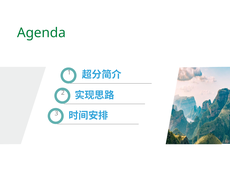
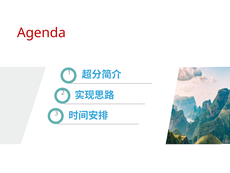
Agenda colour: green -> red (41, 33)
